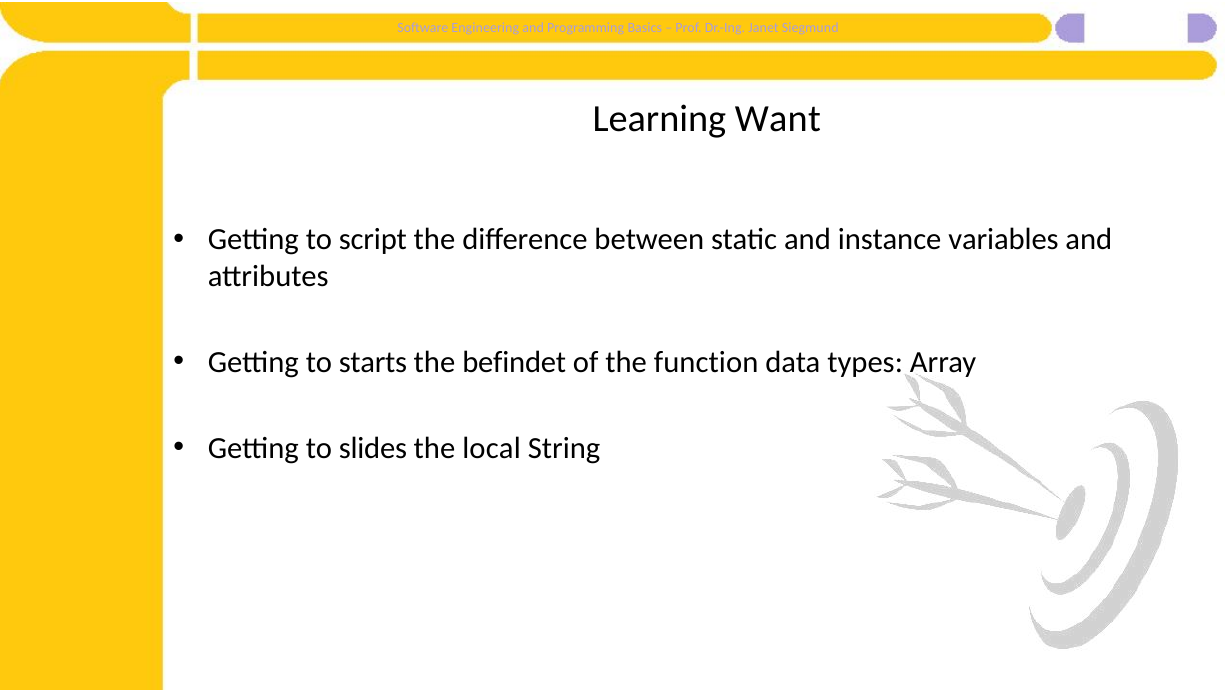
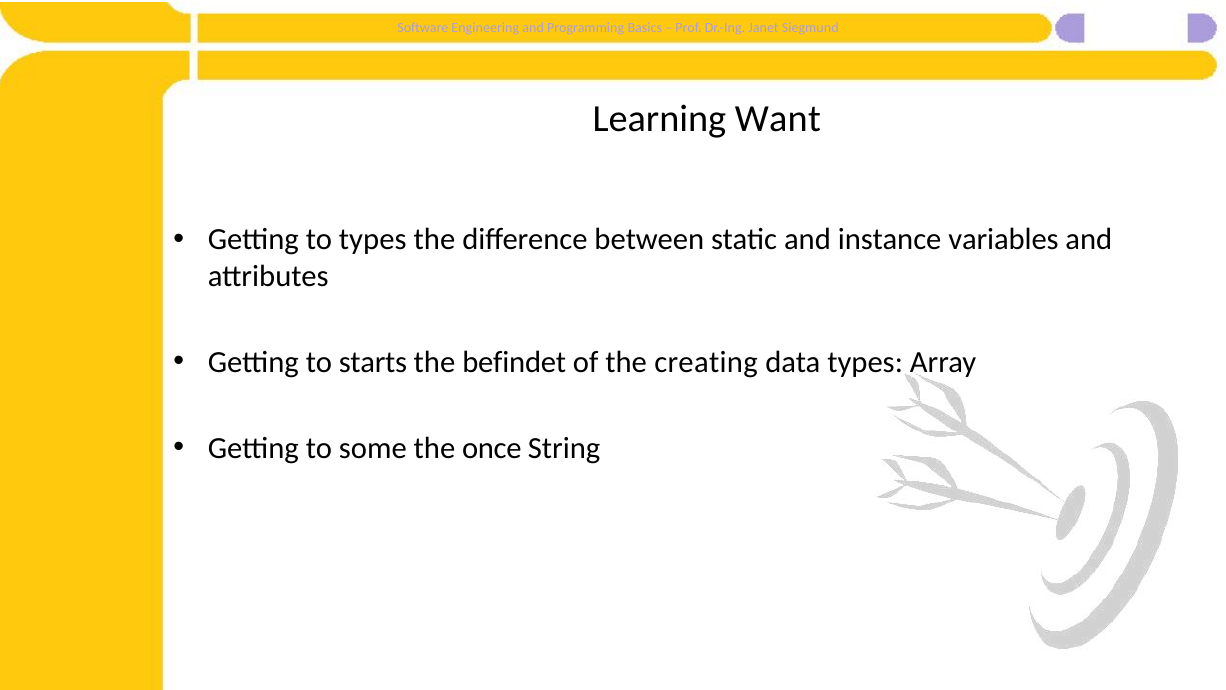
to script: script -> types (373, 240)
function: function -> creating (706, 362)
slides: slides -> some (373, 448)
local: local -> once (492, 448)
